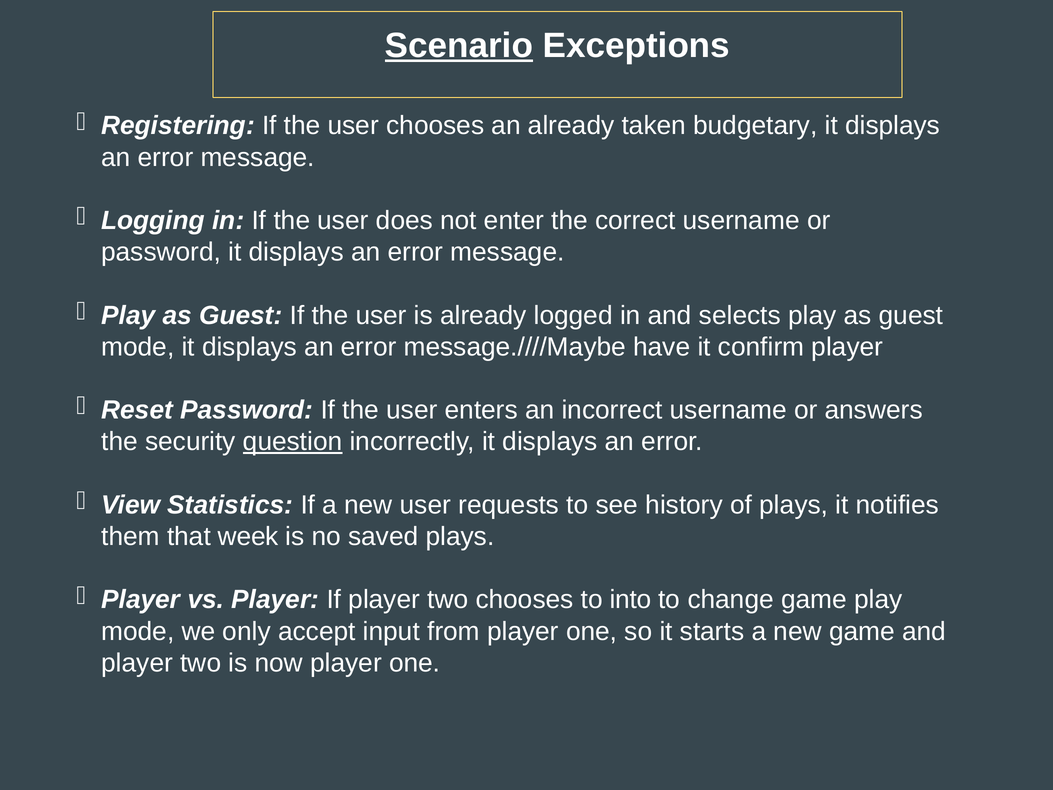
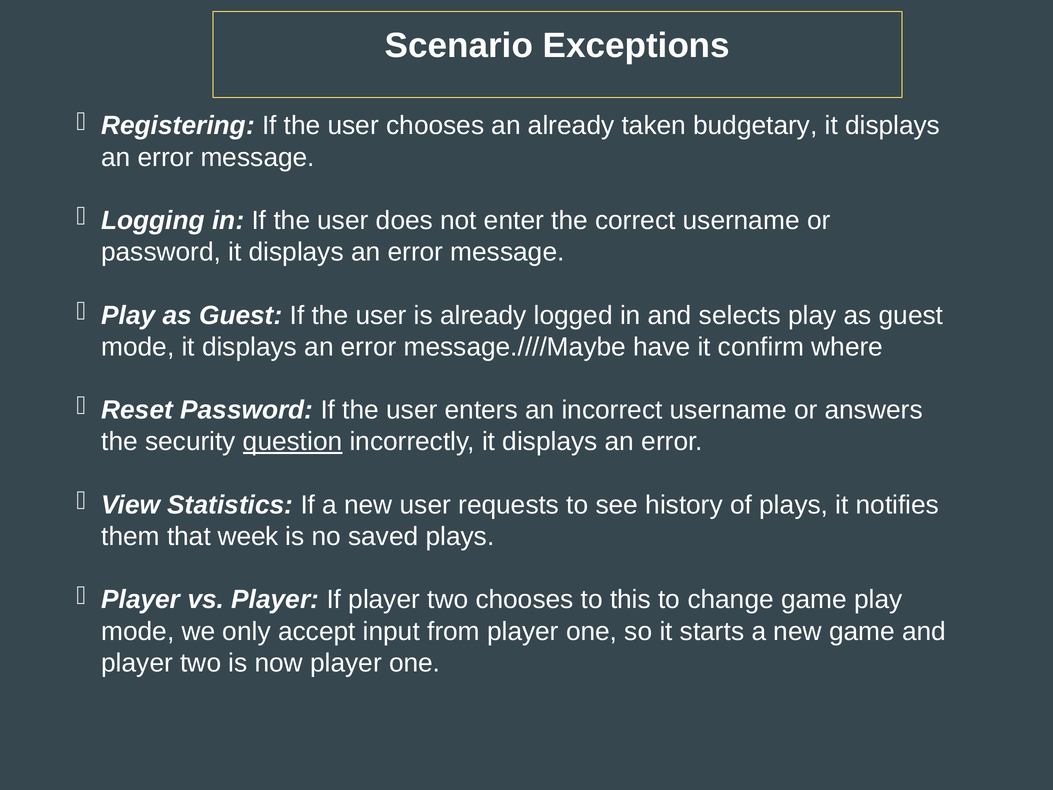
Scenario underline: present -> none (459, 46)
confirm player: player -> where (847, 347)
into: into -> this (631, 600)
